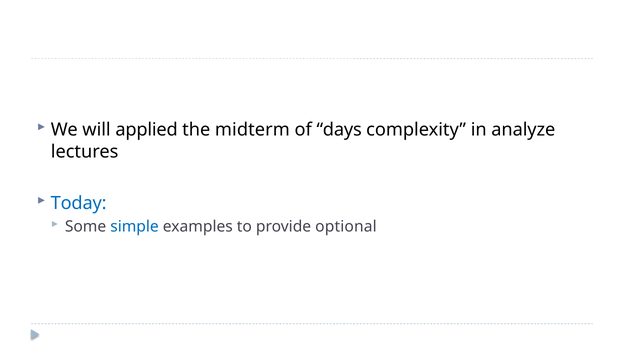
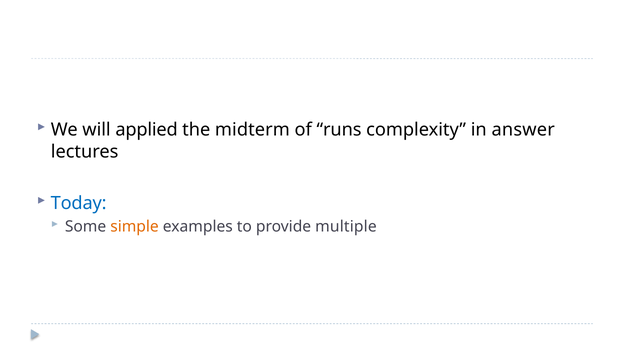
days: days -> runs (339, 130)
analyze: analyze -> answer (523, 130)
simple colour: blue -> orange (135, 227)
optional: optional -> multiple (346, 227)
